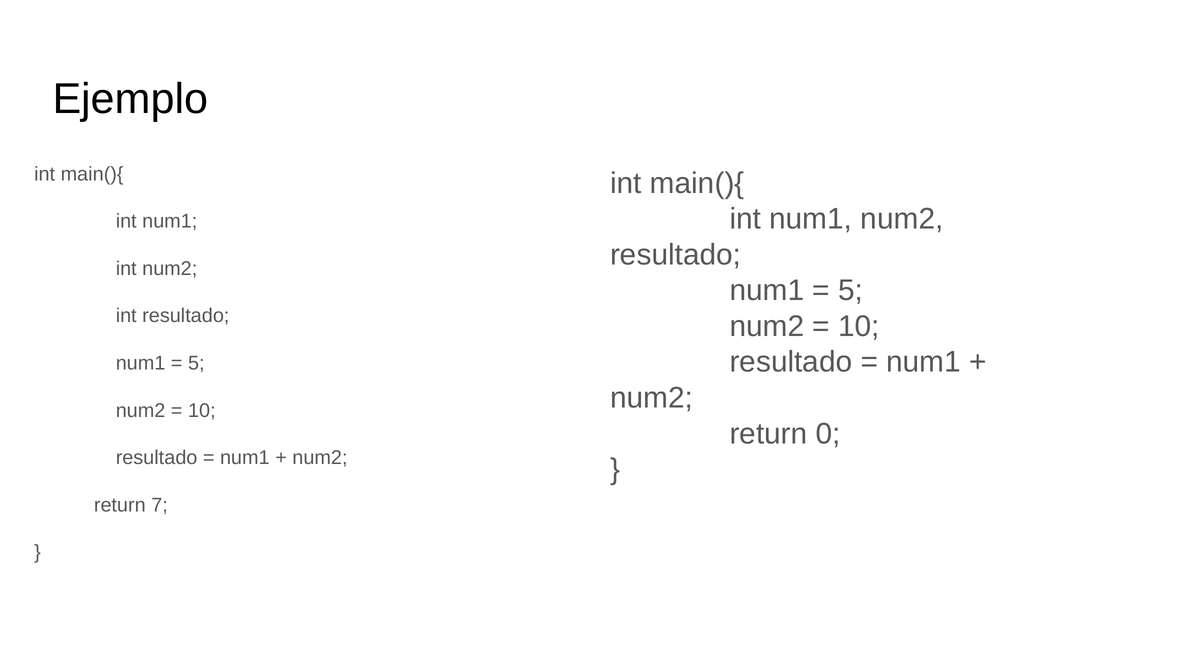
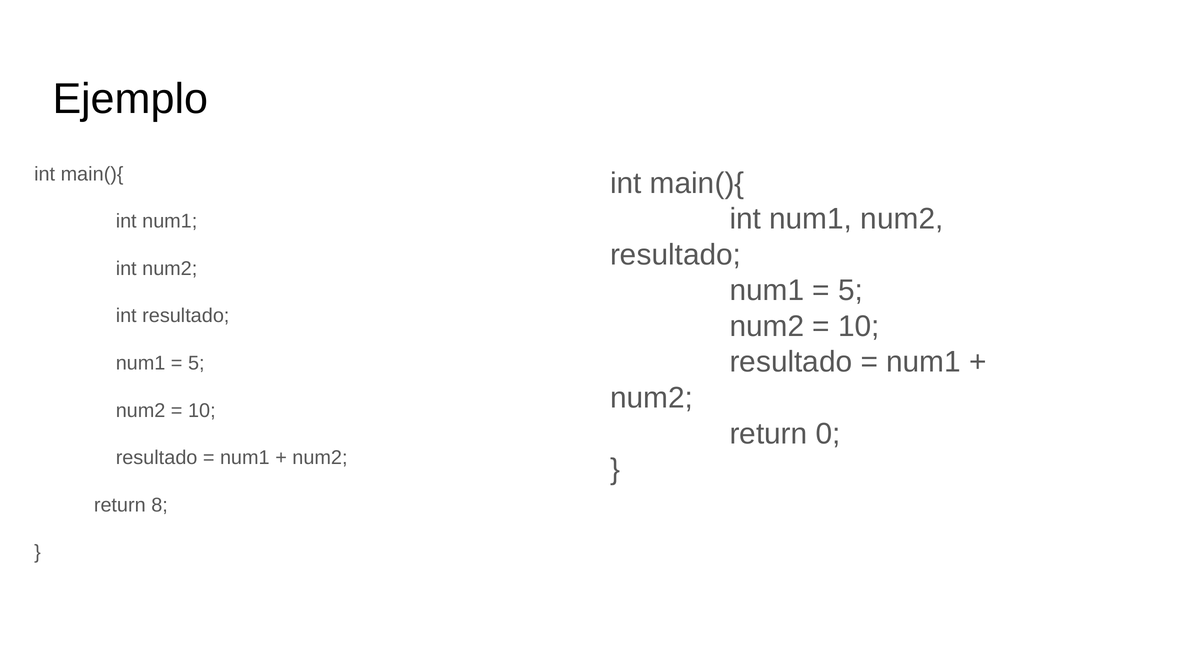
7: 7 -> 8 (160, 506)
